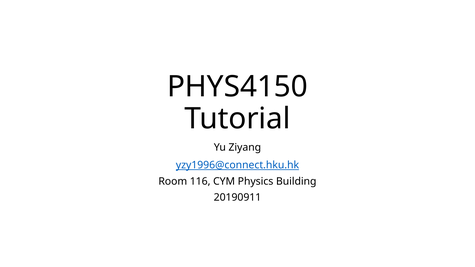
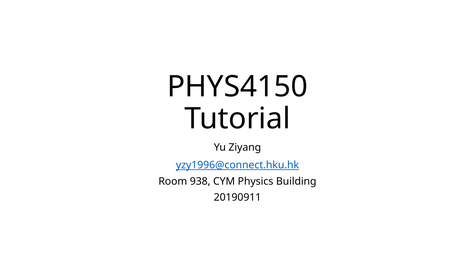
116: 116 -> 938 (200, 182)
